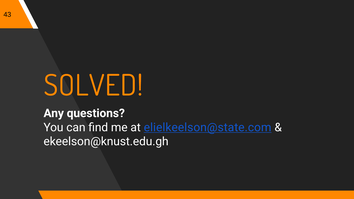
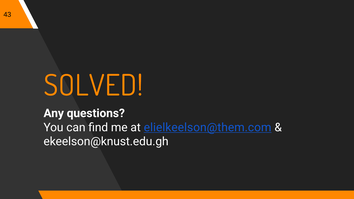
elielkeelson@state.com: elielkeelson@state.com -> elielkeelson@them.com (208, 127)
